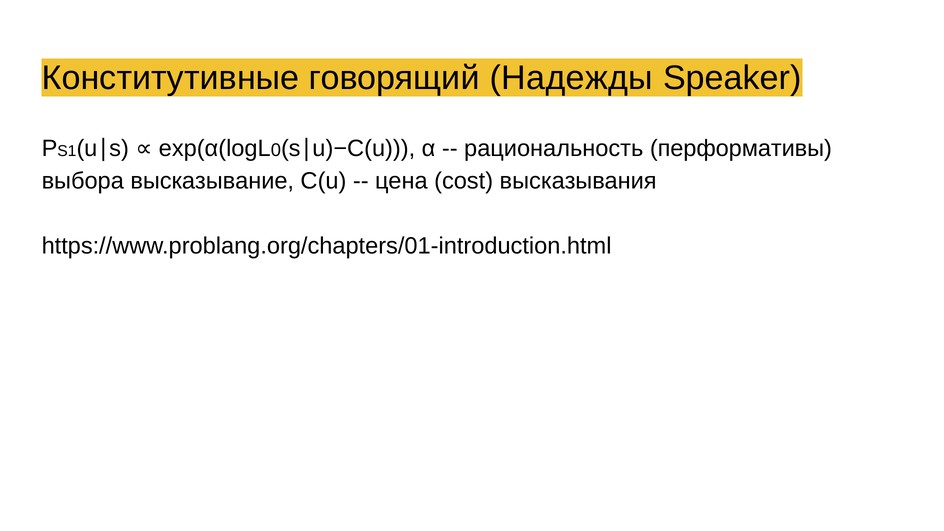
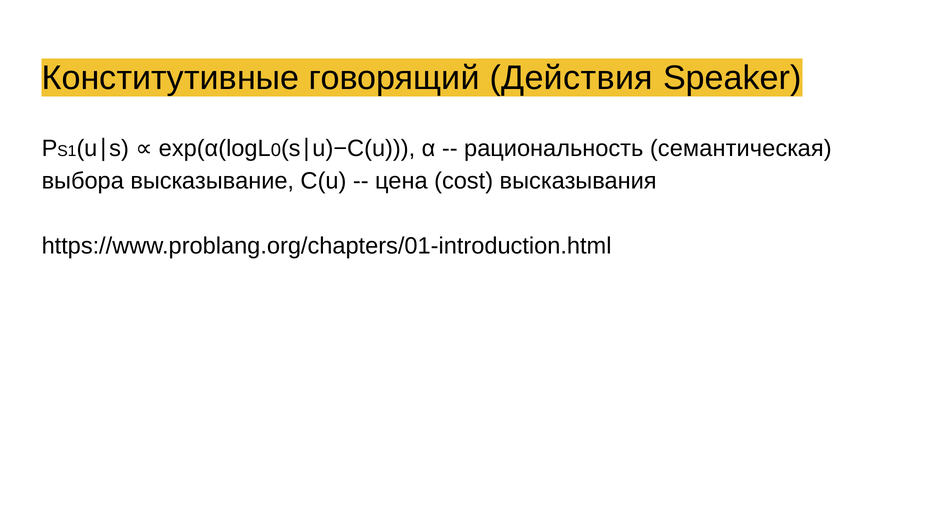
Надежды: Надежды -> Действия (571, 78)
перформативы: перформативы -> семантическая (741, 148)
